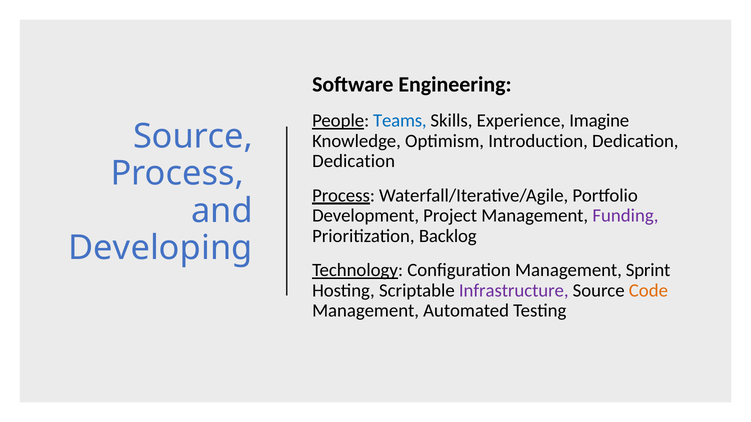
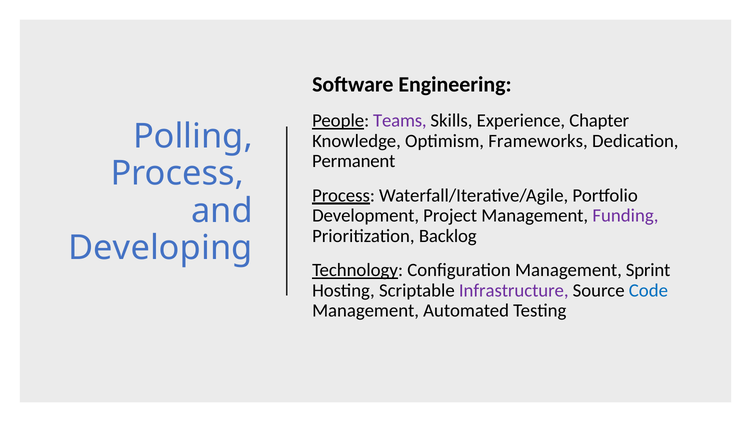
Teams colour: blue -> purple (400, 121)
Imagine: Imagine -> Chapter (599, 121)
Source: Source -> Polling (193, 137)
Introduction: Introduction -> Frameworks (538, 141)
Dedication: Dedication -> Permanent (354, 161)
Code colour: orange -> blue (648, 291)
